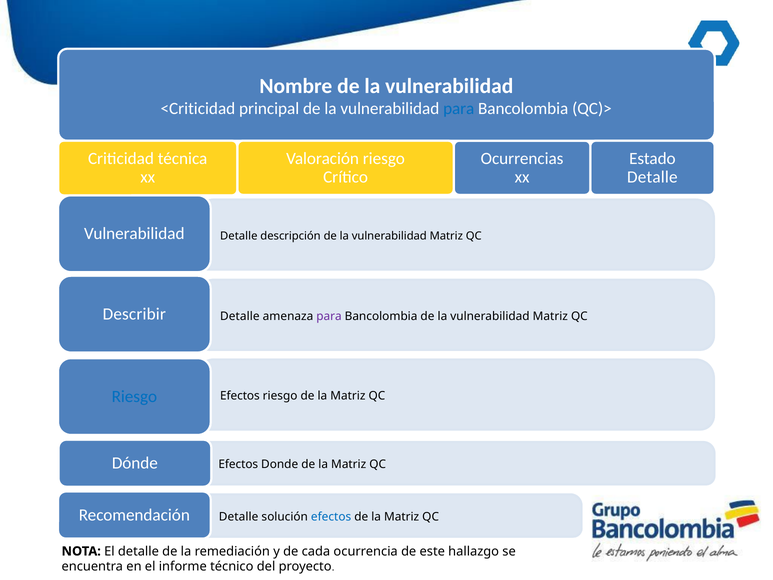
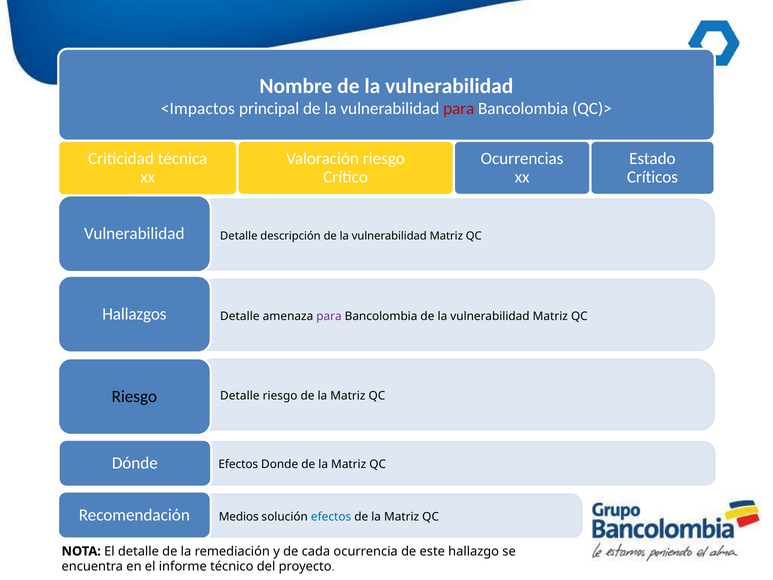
<Criticidad: <Criticidad -> <Impactos (198, 109)
para colour: blue -> red (459, 109)
Detalle: Detalle -> Críticos (652, 177)
Describir: Describir -> Hallazgos (134, 314)
Riesgo colour: blue -> black (134, 396)
Efectos: Efectos -> Detalle (240, 396)
Detalle: Detalle -> Medios (239, 516)
